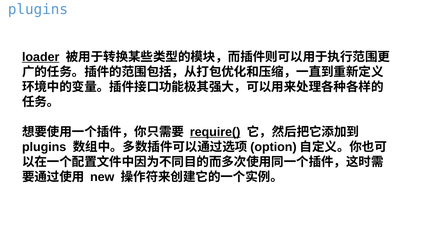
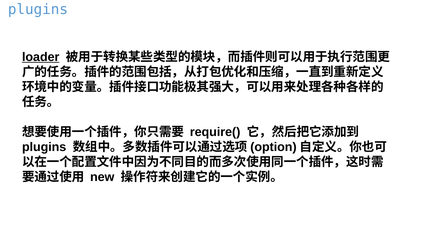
require( underline: present -> none (215, 132)
